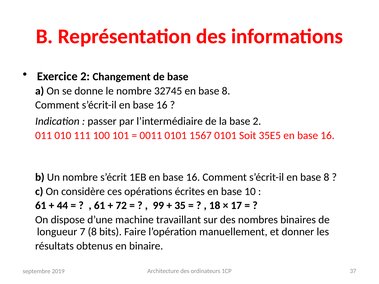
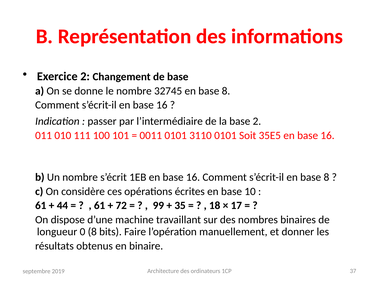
1567: 1567 -> 3110 (201, 136)
7: 7 -> 0 (83, 232)
